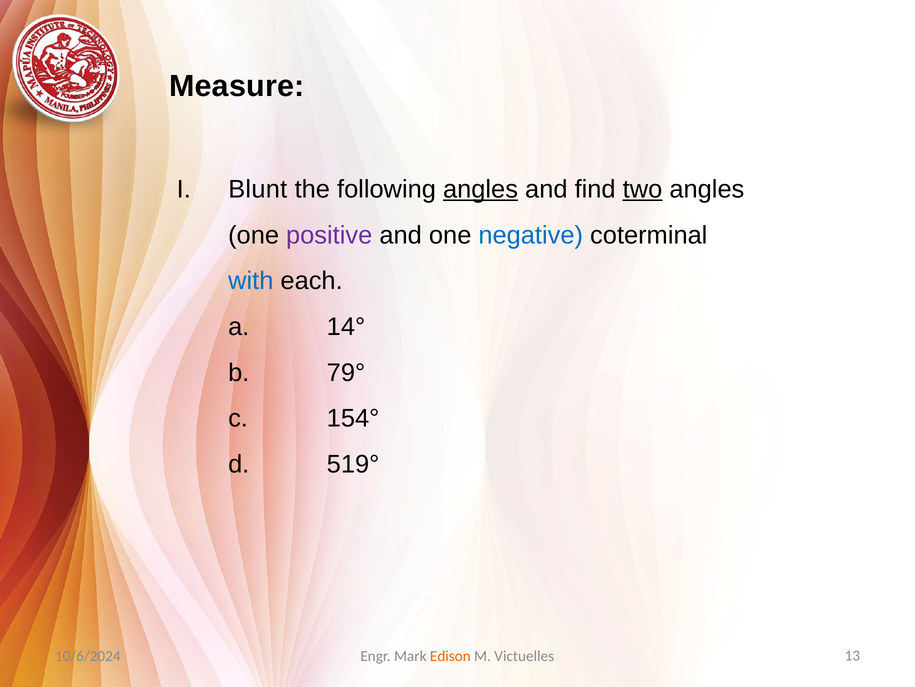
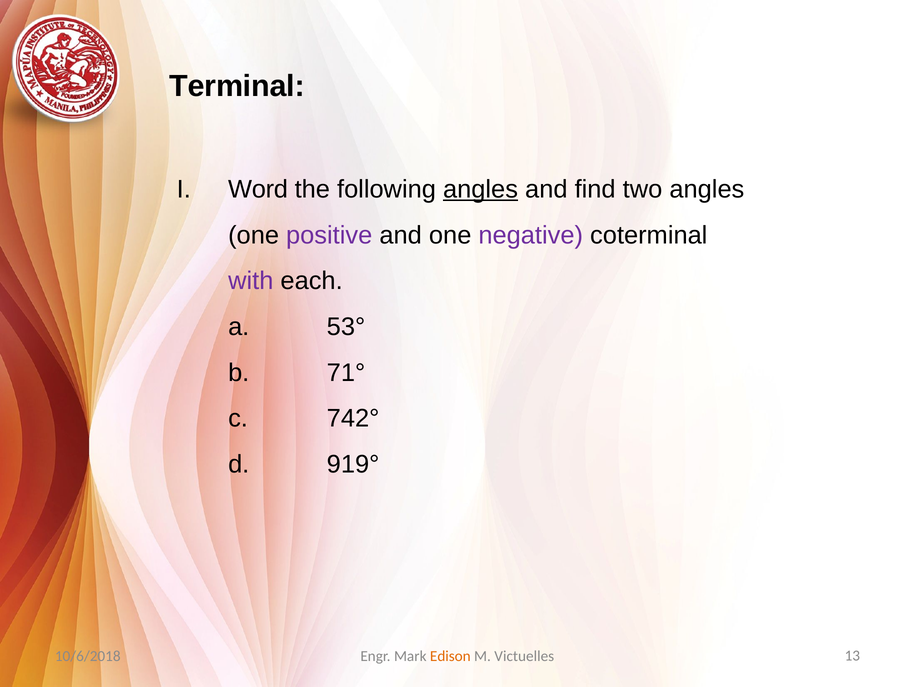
Measure: Measure -> Terminal (237, 86)
Blunt: Blunt -> Word (258, 189)
two underline: present -> none (643, 189)
negative colour: blue -> purple (531, 235)
with colour: blue -> purple (251, 281)
14°: 14° -> 53° (346, 326)
79°: 79° -> 71° (346, 372)
154°: 154° -> 742° (353, 418)
519°: 519° -> 919° (353, 464)
10/6/2024: 10/6/2024 -> 10/6/2018 (88, 655)
